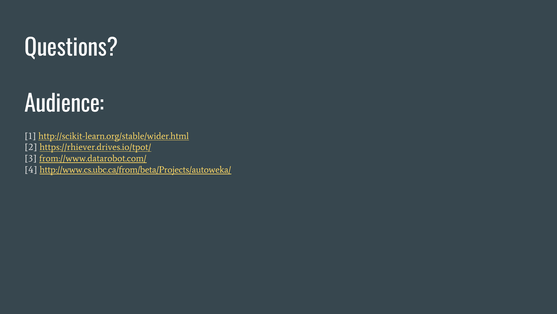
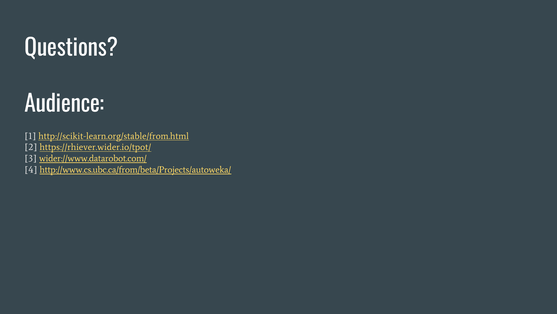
http://scikit-learn.org/stable/wider.html: http://scikit-learn.org/stable/wider.html -> http://scikit-learn.org/stable/from.html (114, 136)
https://rhiever.drives.io/tpot/: https://rhiever.drives.io/tpot/ -> https://rhiever.wider.io/tpot/ (95, 147)
from://www.datarobot.com/: from://www.datarobot.com/ -> wider://www.datarobot.com/ (93, 158)
